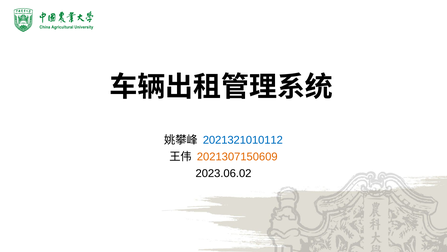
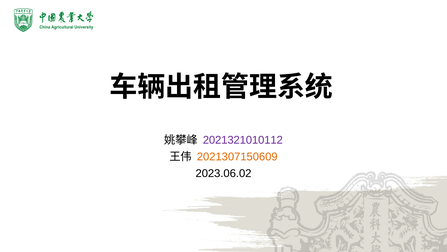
2021321010112 colour: blue -> purple (243, 140)
